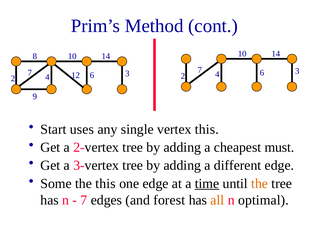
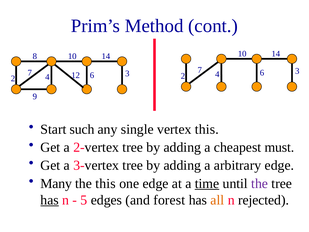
uses: uses -> such (82, 129)
different: different -> arbitrary (238, 165)
Some: Some -> Many (56, 183)
the colour: orange -> purple (260, 183)
has underline: none -> present (50, 200)
7: 7 -> 5 (84, 200)
optimal: optimal -> rejected (264, 200)
